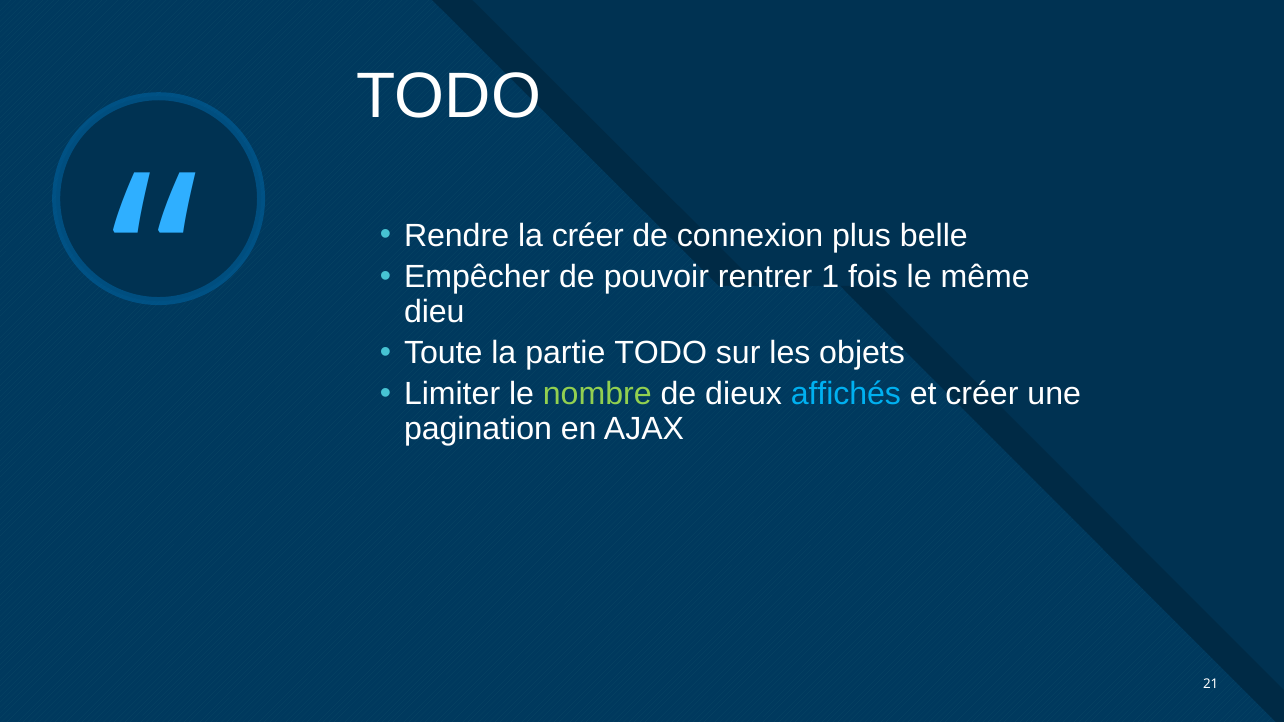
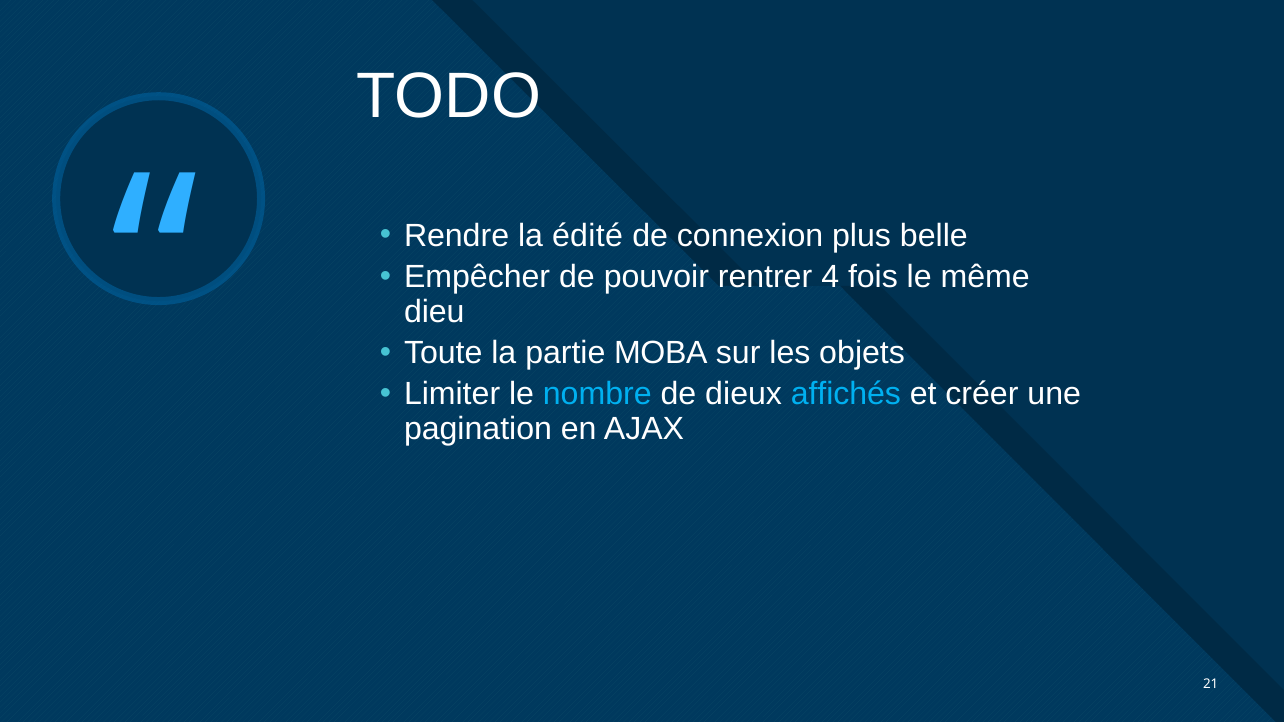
la créer: créer -> édité (588, 236)
1: 1 -> 4 (830, 277)
partie TODO: TODO -> MOBA (661, 353)
nombre colour: light green -> light blue (597, 394)
